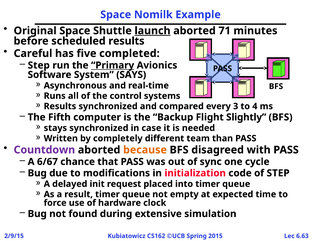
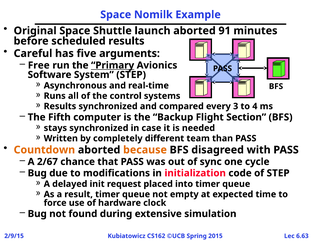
launch underline: present -> none (153, 31)
71: 71 -> 91 (225, 31)
completed: completed -> arguments (130, 53)
Step: Step -> Free (39, 65)
System SAYS: SAYS -> STEP (131, 75)
Slightly: Slightly -> Section (246, 117)
Countdown colour: purple -> orange (44, 150)
6/67: 6/67 -> 2/67 (47, 162)
